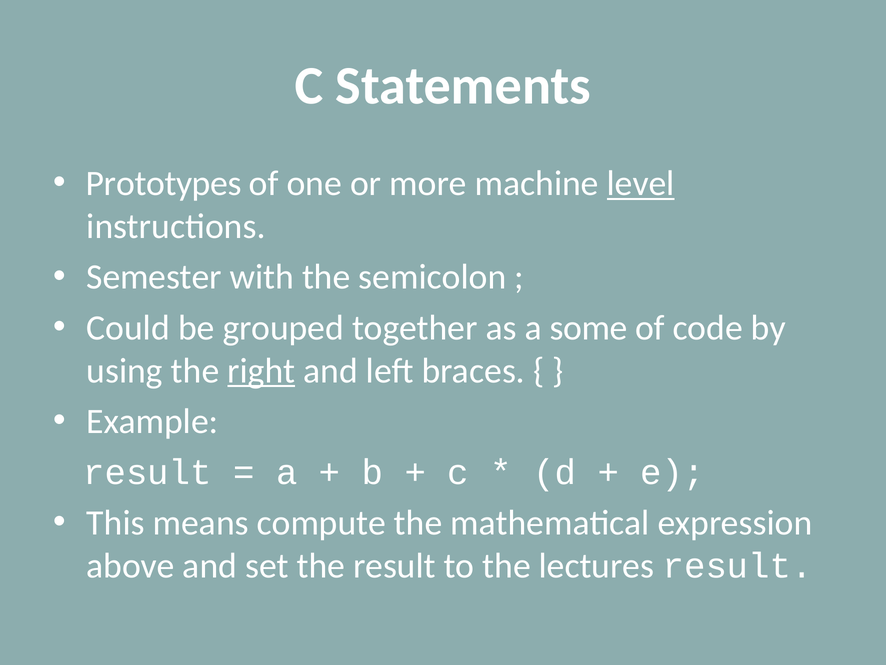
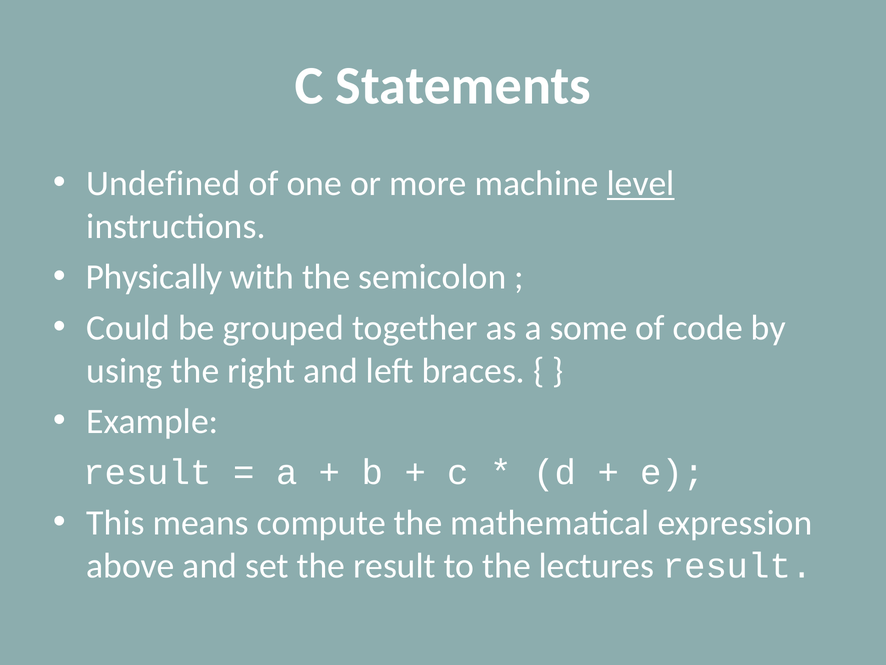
Prototypes: Prototypes -> Undefined (163, 183)
Semester: Semester -> Physically (154, 277)
right underline: present -> none (261, 370)
